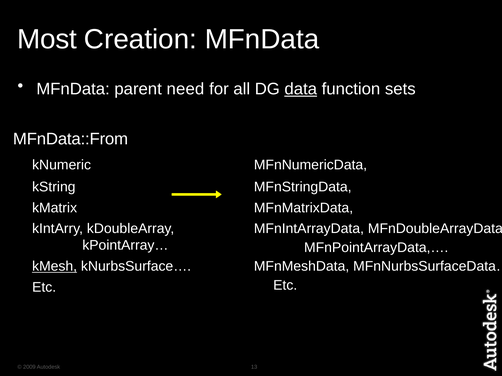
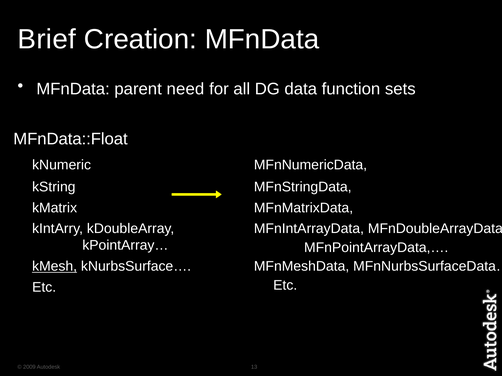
Most: Most -> Brief (47, 39)
data underline: present -> none (301, 89)
MFnData::From: MFnData::From -> MFnData::Float (70, 139)
